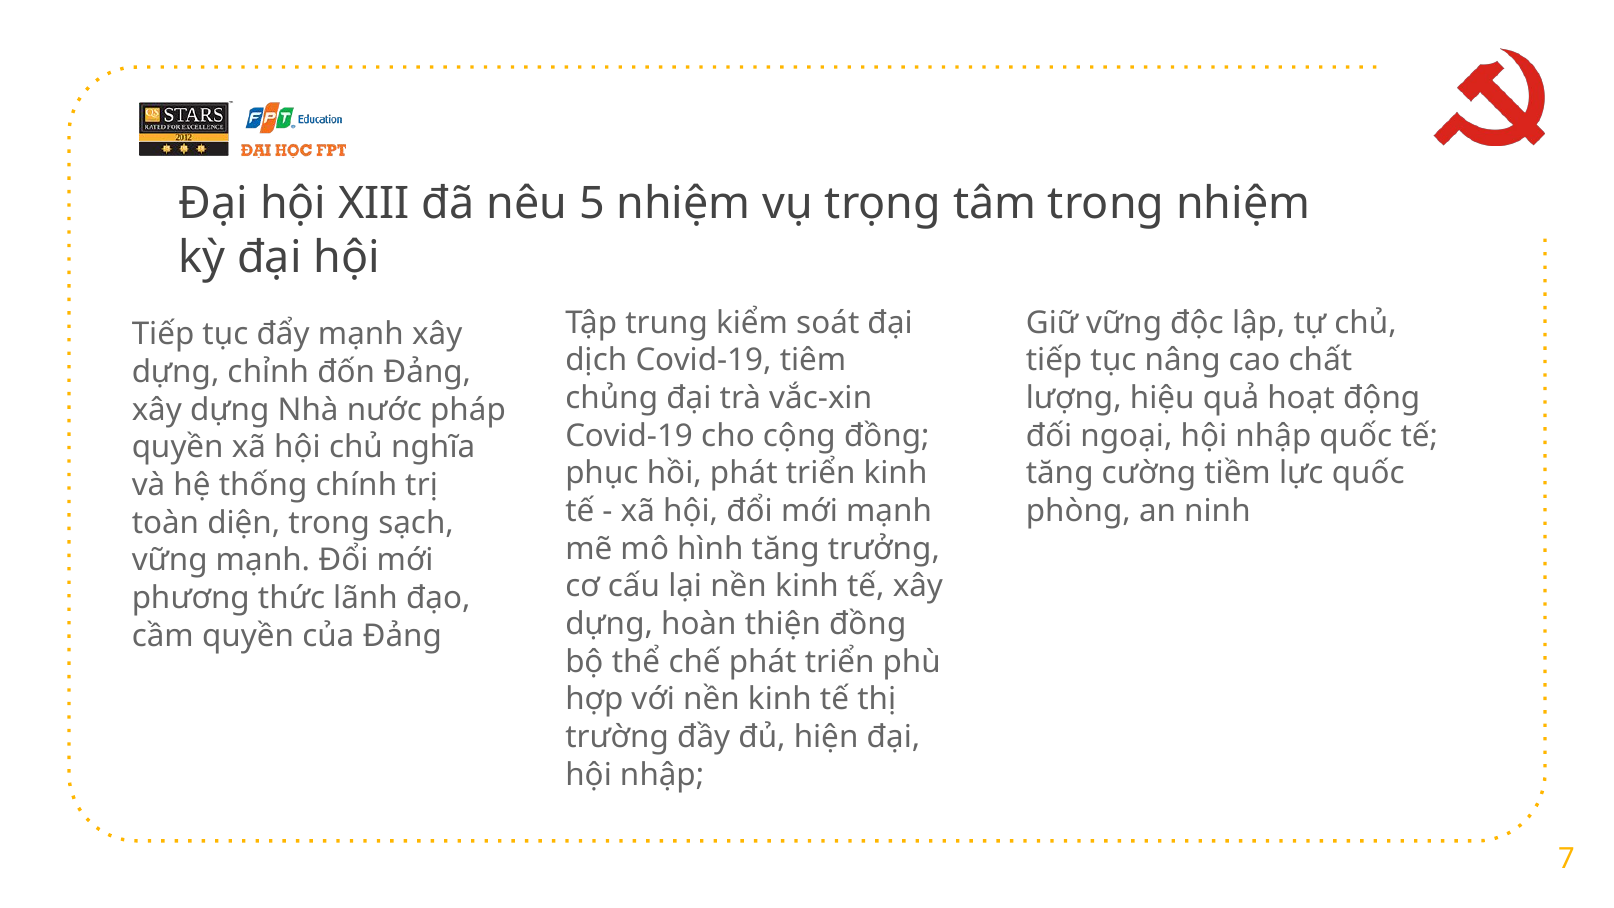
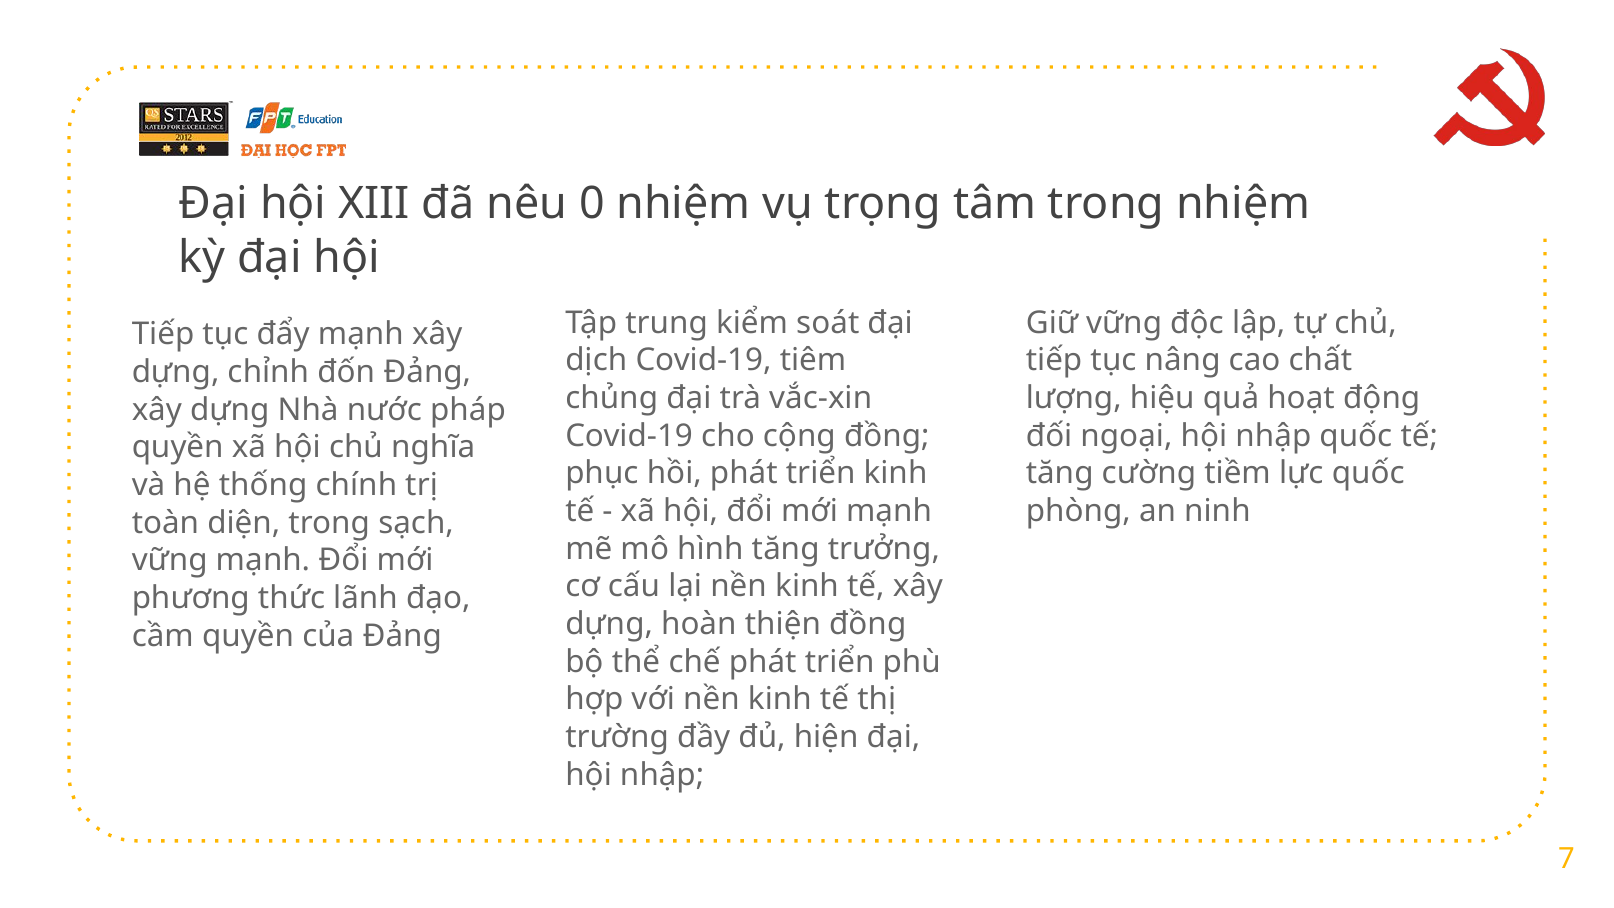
5: 5 -> 0 (592, 204)
